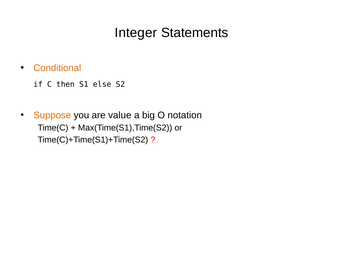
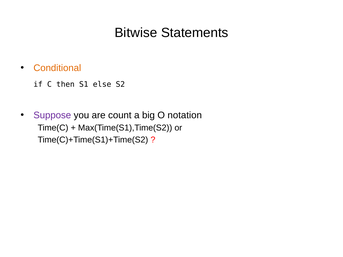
Integer: Integer -> Bitwise (136, 33)
Suppose colour: orange -> purple (52, 115)
value: value -> count (120, 115)
